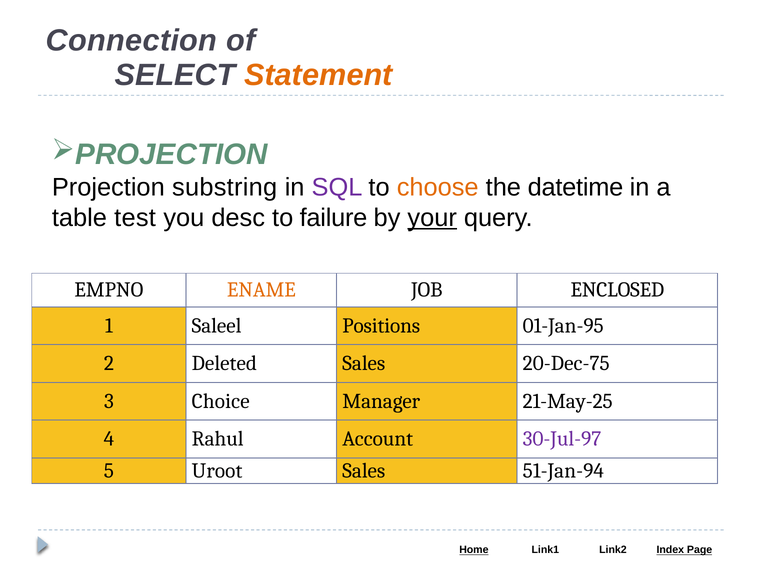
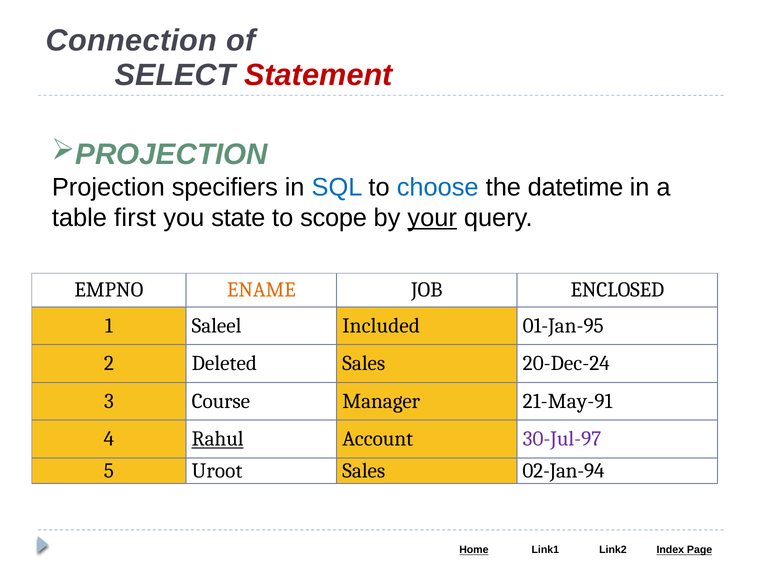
Statement colour: orange -> red (318, 75)
substring: substring -> specifiers (225, 187)
SQL colour: purple -> blue (337, 187)
choose colour: orange -> blue (438, 187)
test: test -> first (135, 218)
desc: desc -> state (238, 218)
failure: failure -> scope (334, 218)
Positions: Positions -> Included (381, 325)
20-Dec-75: 20-Dec-75 -> 20-Dec-24 (566, 363)
Choice: Choice -> Course (221, 401)
21-May-25: 21-May-25 -> 21-May-91 (568, 401)
Rahul underline: none -> present (218, 439)
51-Jan-94: 51-Jan-94 -> 02-Jan-94 (563, 470)
